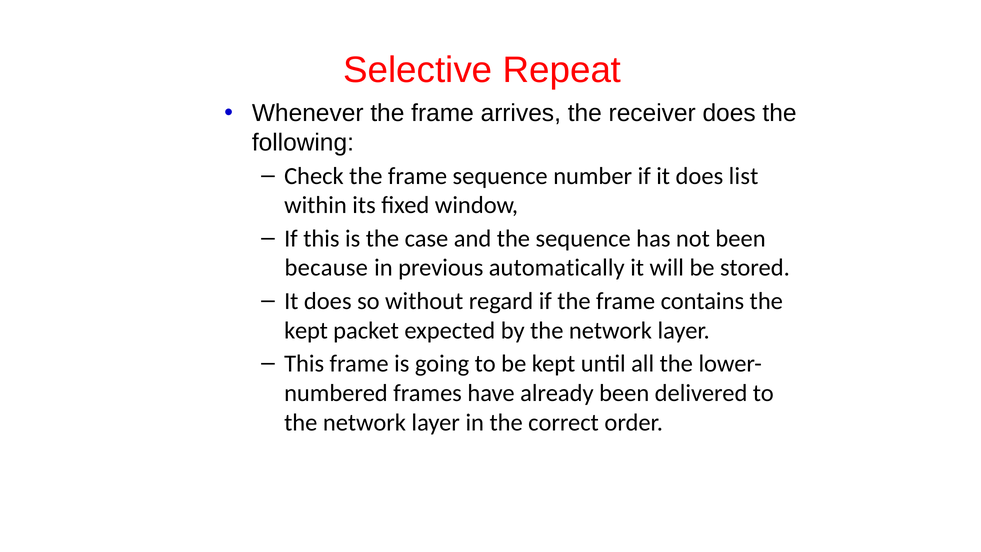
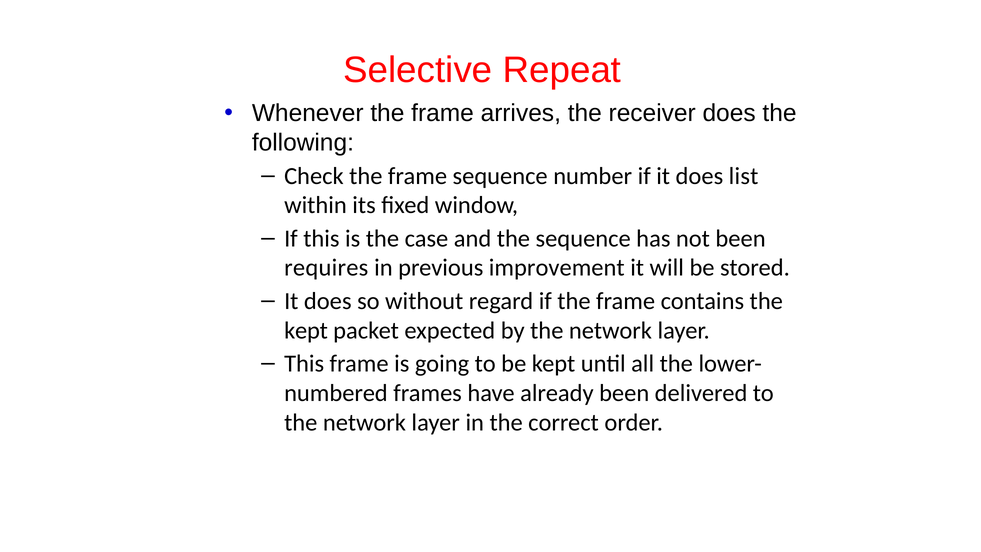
because: because -> requires (326, 268)
automatically: automatically -> improvement (557, 268)
